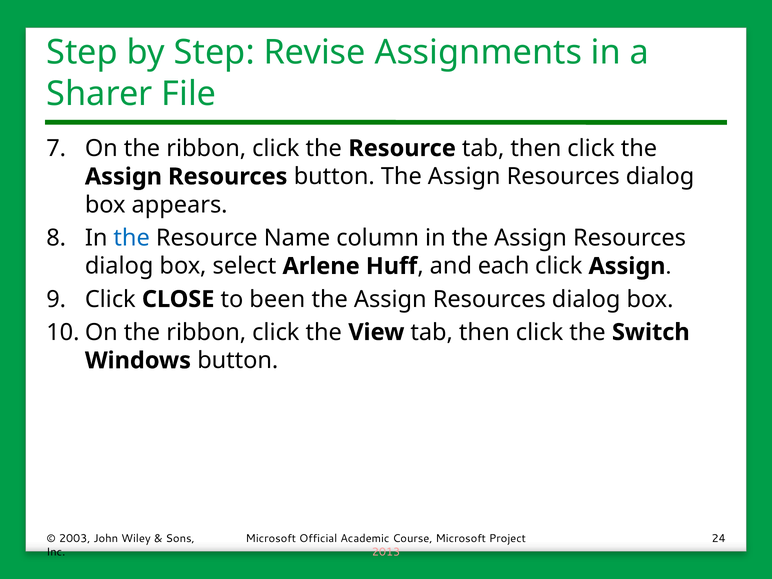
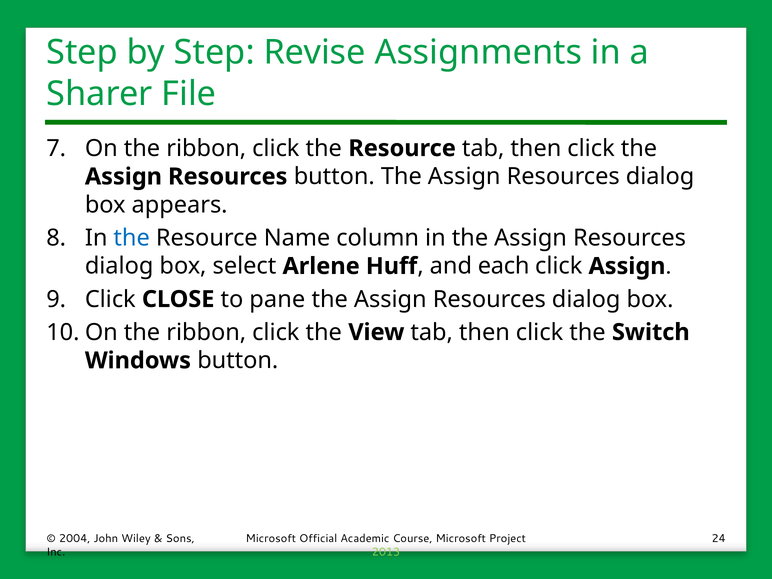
been: been -> pane (277, 299)
2003: 2003 -> 2004 (75, 539)
2013 colour: pink -> light green (386, 552)
